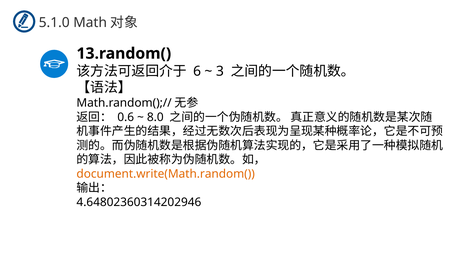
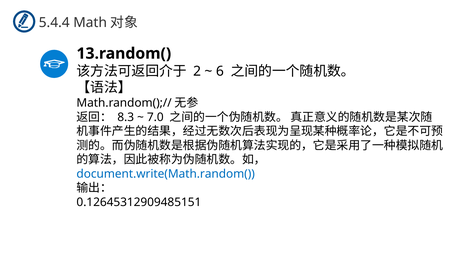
5.1.0: 5.1.0 -> 5.4.4 (54, 23)
6: 6 -> 2 (197, 71)
3: 3 -> 6 (220, 71)
0.6: 0.6 -> 8.3 (126, 117)
8.0: 8.0 -> 7.0 (155, 117)
document.write(Math.random( colour: orange -> blue (166, 174)
4.64802360314202946: 4.64802360314202946 -> 0.12645312909485151 (139, 202)
